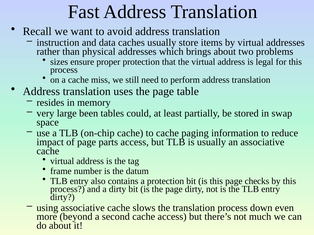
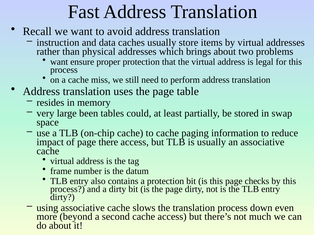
sizes: sizes -> want (59, 62)
parts: parts -> there (108, 142)
